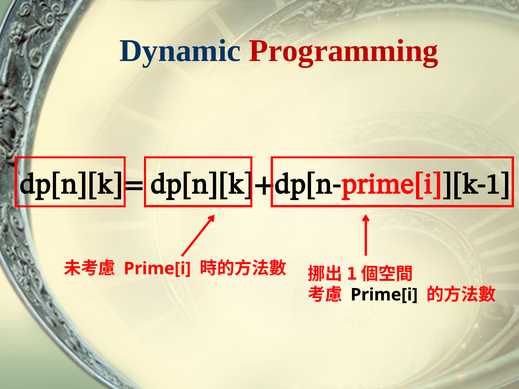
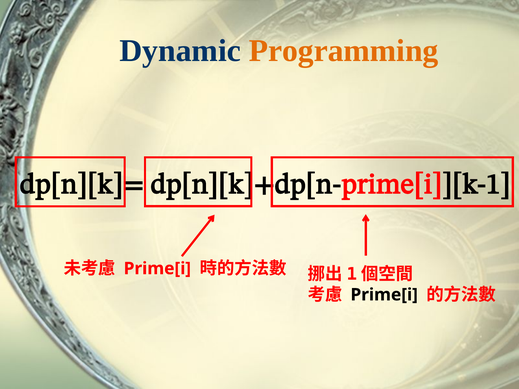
Programming colour: red -> orange (344, 51)
